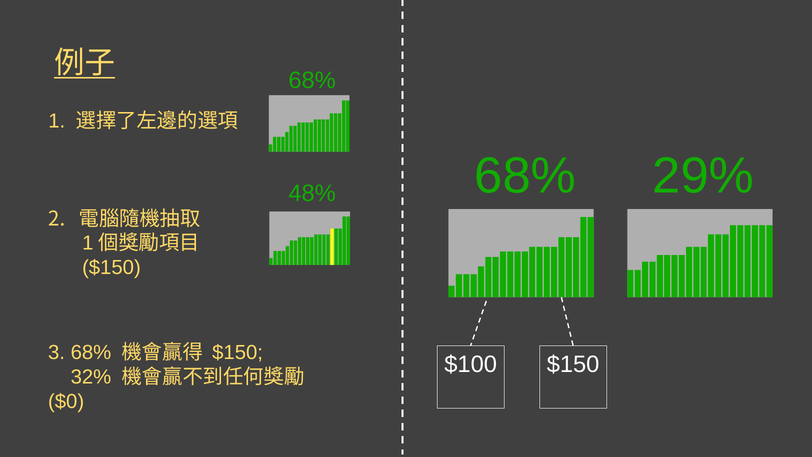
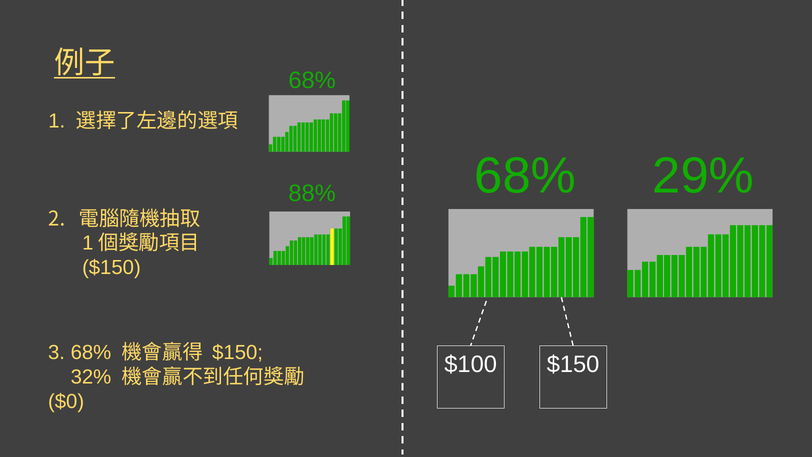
48%: 48% -> 88% (312, 194)
